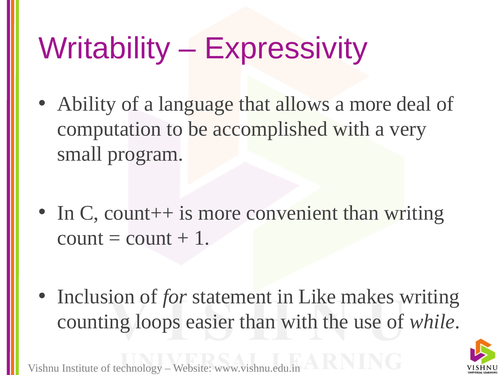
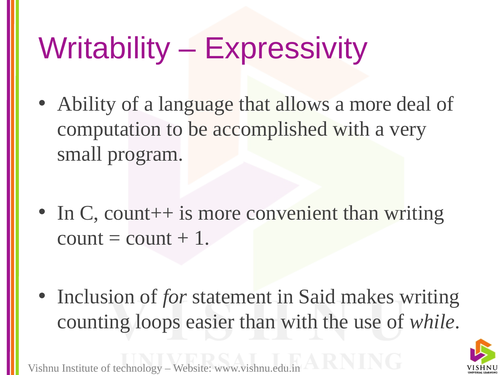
Like: Like -> Said (317, 297)
